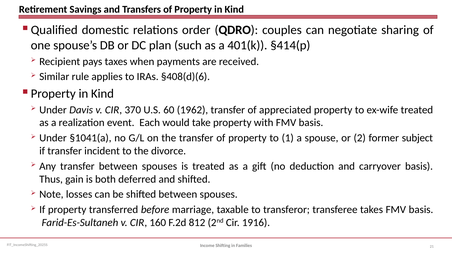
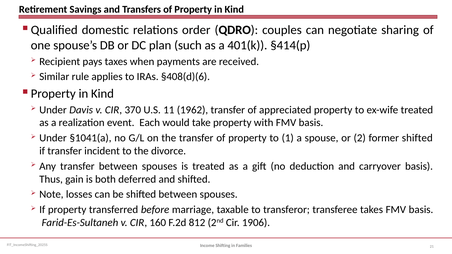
60: 60 -> 11 (169, 110)
former subject: subject -> shifted (417, 138)
1916: 1916 -> 1906 (256, 223)
